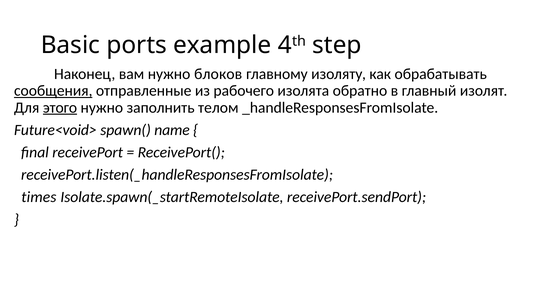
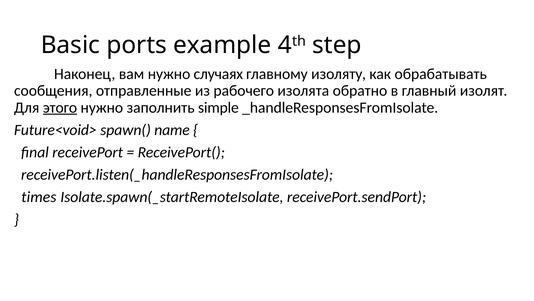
блоков: блоков -> случаях (218, 74)
сообщения underline: present -> none (53, 91)
телом: телом -> simple (218, 107)
